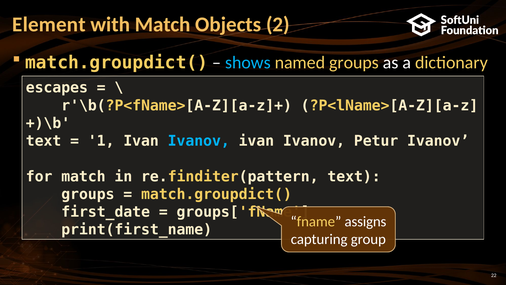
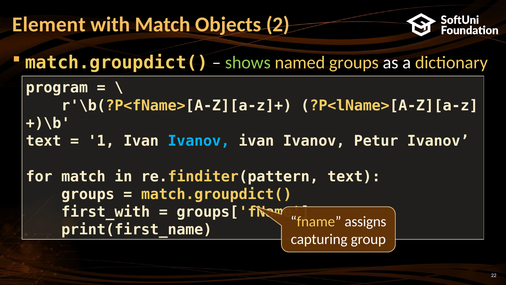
shows colour: light blue -> light green (248, 62)
escapes: escapes -> program (57, 88)
first_date: first_date -> first_with (106, 212)
